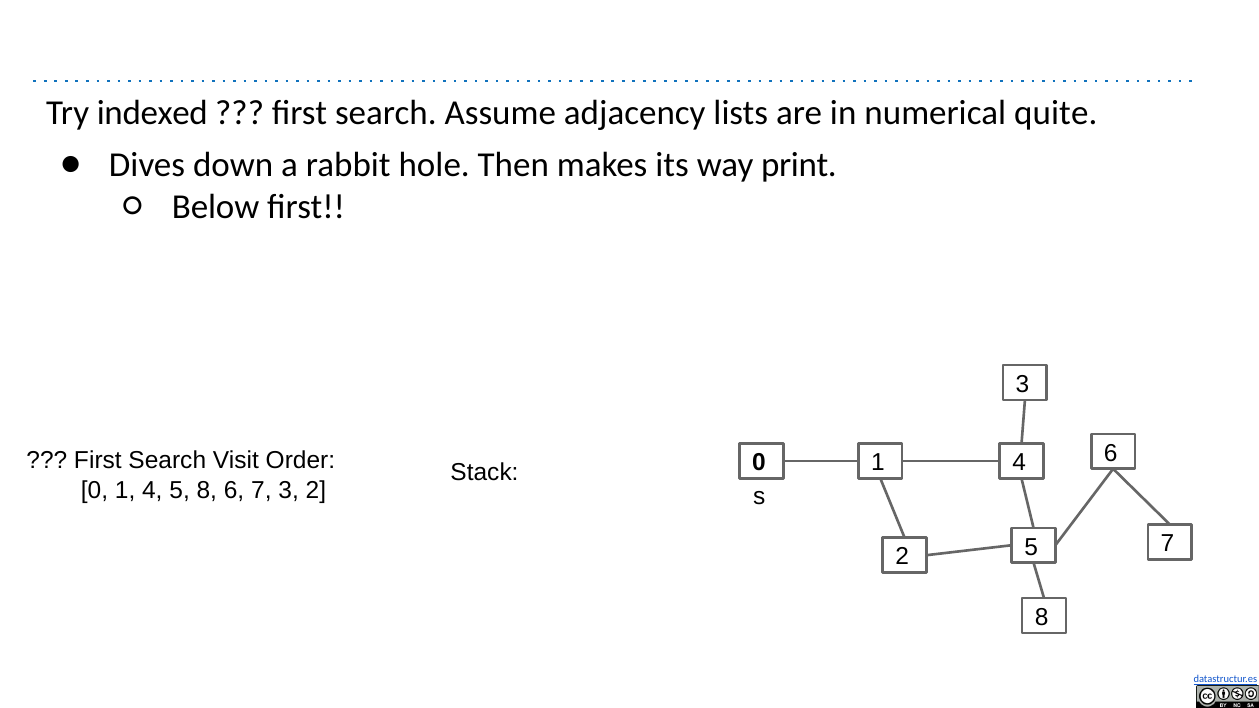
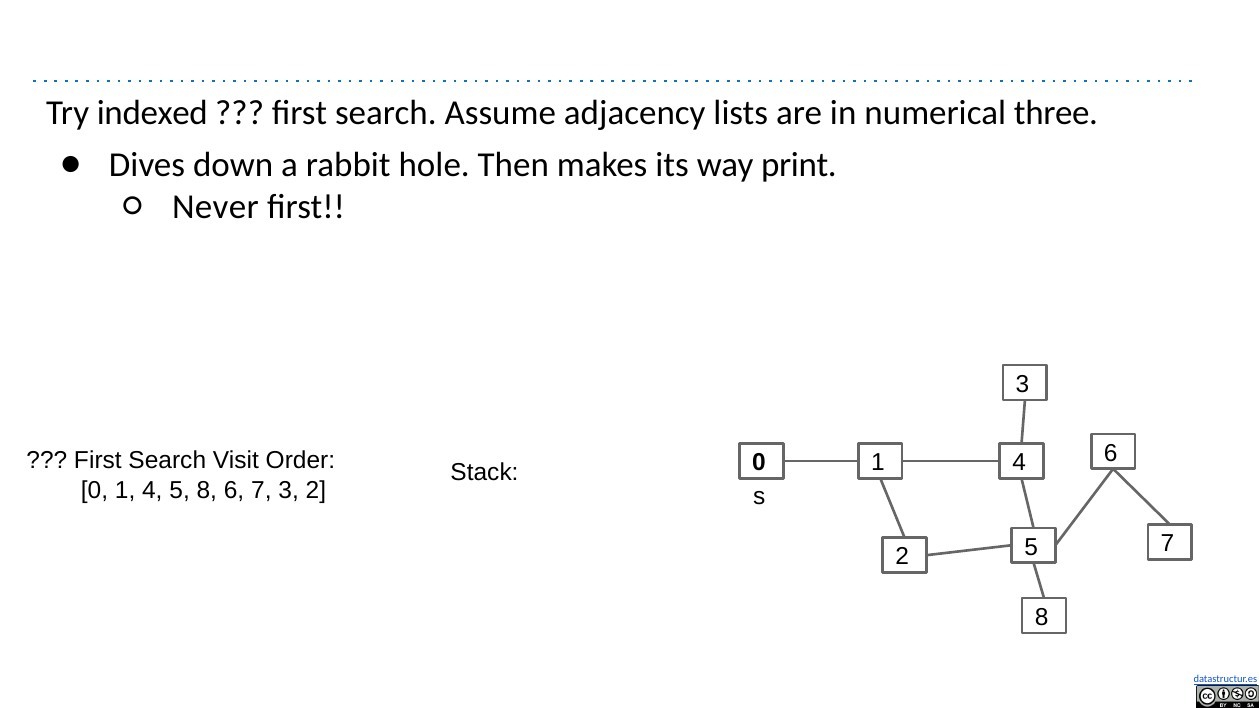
quite: quite -> three (1056, 113)
Below: Below -> Never (215, 207)
